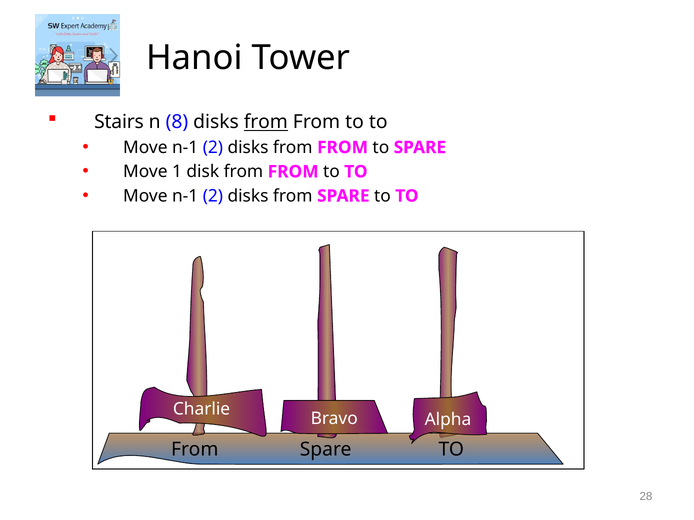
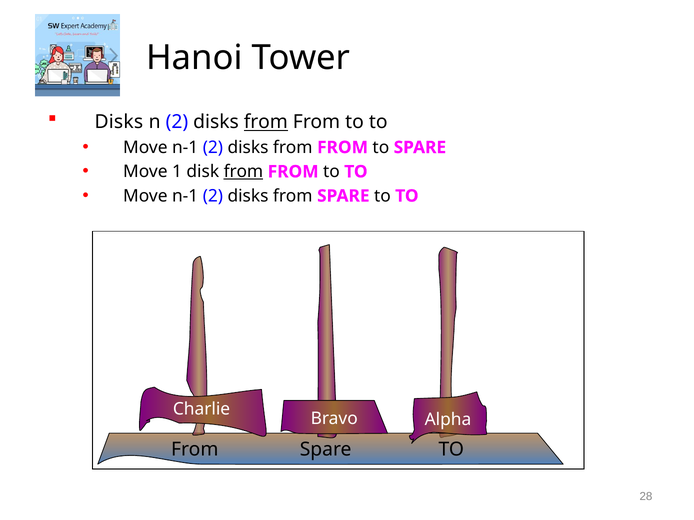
Stairs: Stairs -> Disks (119, 122)
n 8: 8 -> 2 (177, 122)
from underline: none -> present (243, 172)
